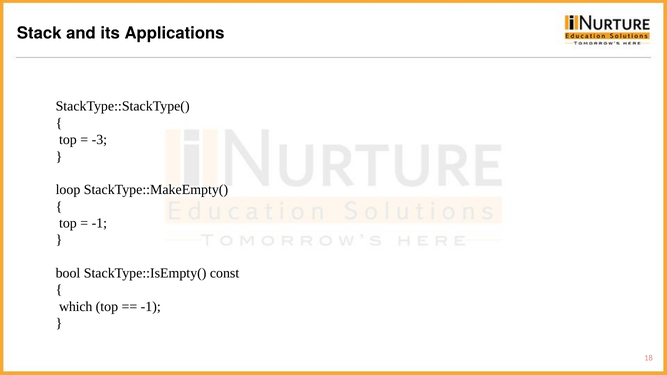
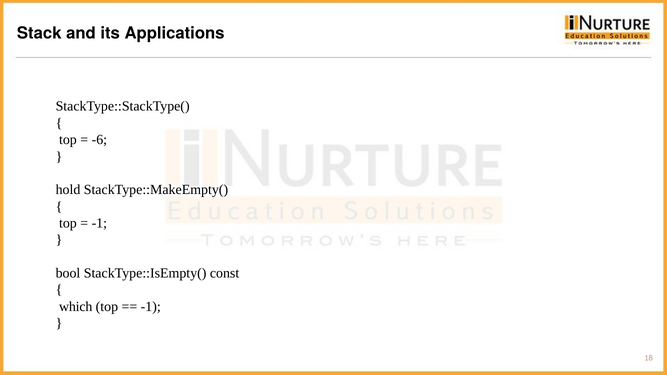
-3: -3 -> -6 (99, 140)
loop: loop -> hold (68, 190)
